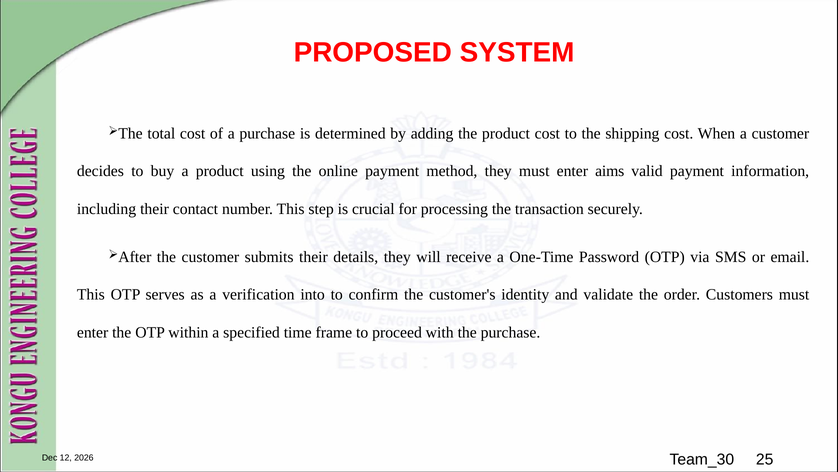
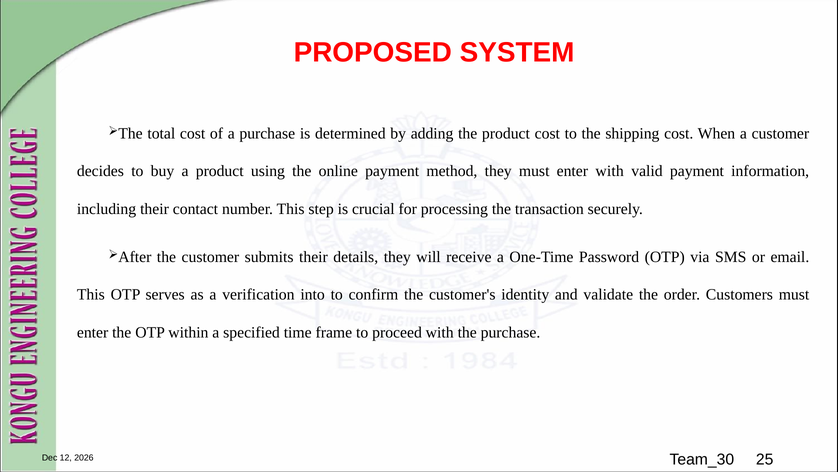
enter aims: aims -> with (610, 171)
